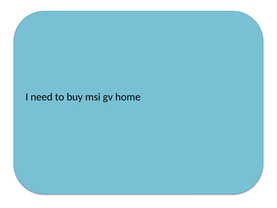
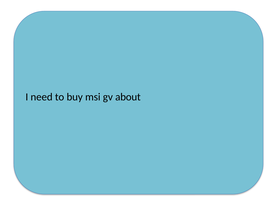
home: home -> about (128, 97)
